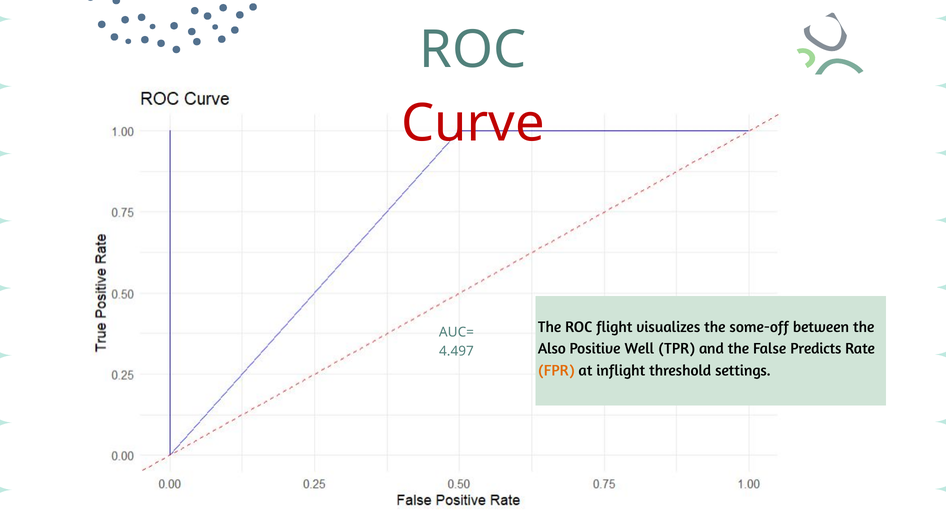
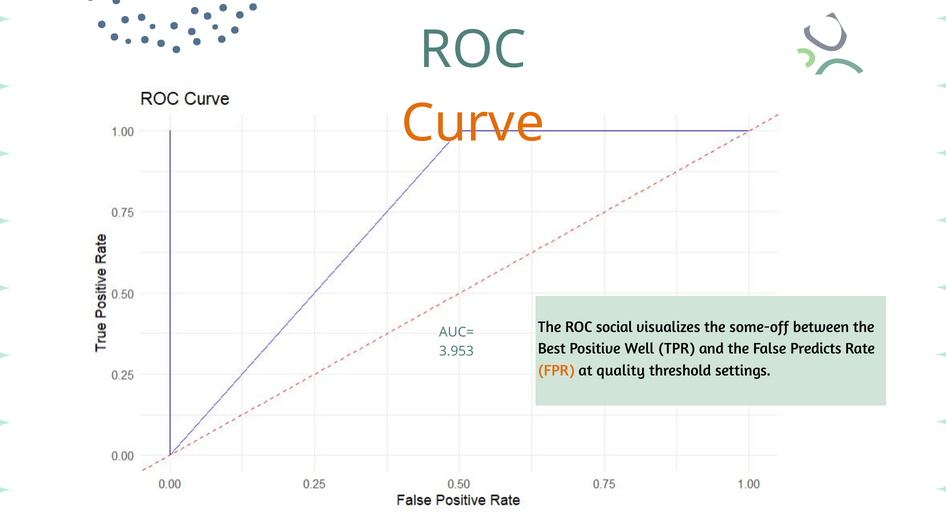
Curve colour: red -> orange (473, 123)
flight: flight -> social (614, 327)
Also: Also -> Best (552, 349)
4.497: 4.497 -> 3.953 (456, 352)
inflight: inflight -> quality (621, 371)
